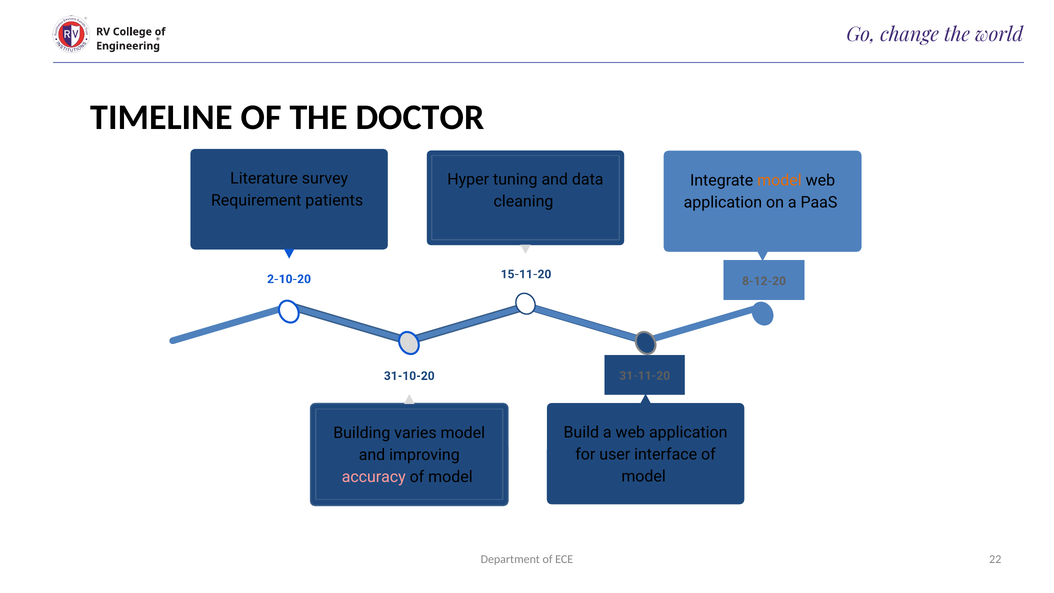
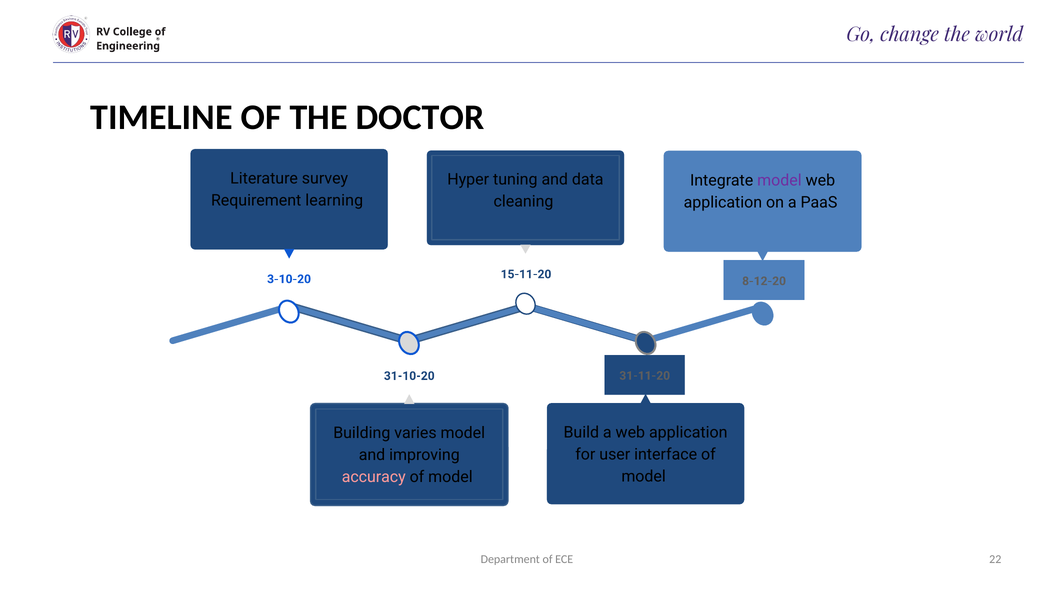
model colour: orange -> purple (779, 180)
patients: patients -> learning (334, 200)
2-10-20: 2-10-20 -> 3-10-20 (289, 279)
